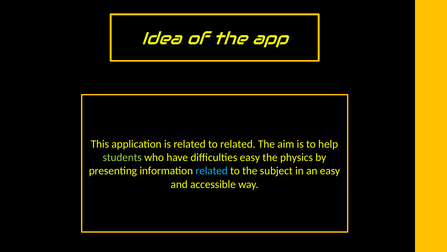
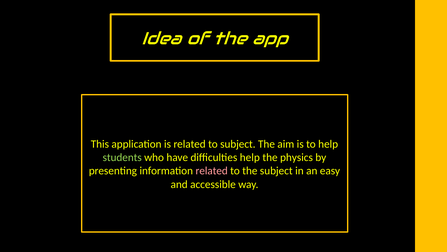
to related: related -> subject (238, 144)
difficulties easy: easy -> help (250, 157)
related colour: light blue -> pink (212, 171)
